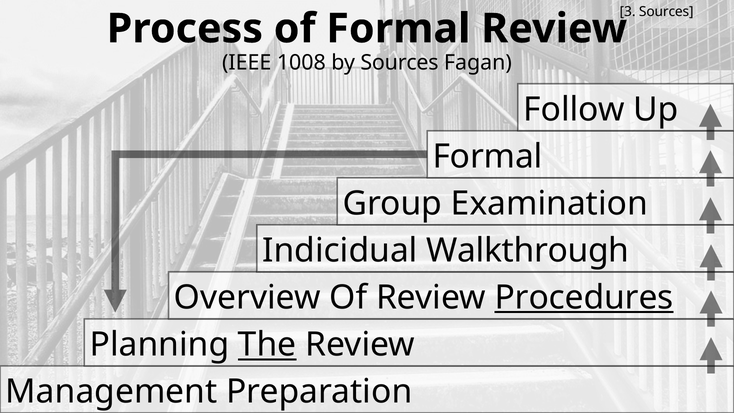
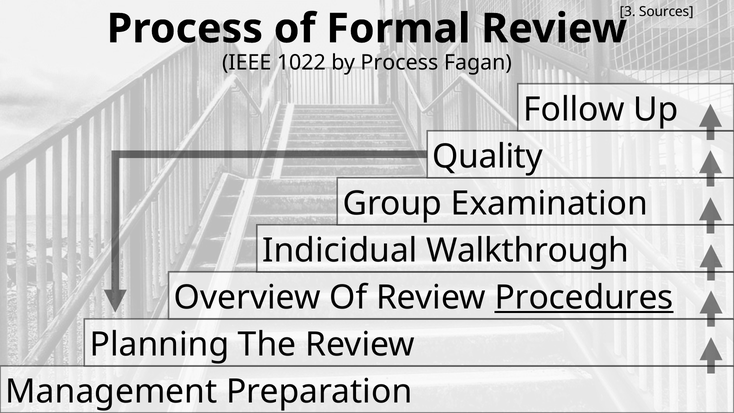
1008: 1008 -> 1022 (301, 63)
by Sources: Sources -> Process (399, 63)
Formal: Formal -> Quality (488, 157)
The underline: present -> none (267, 345)
